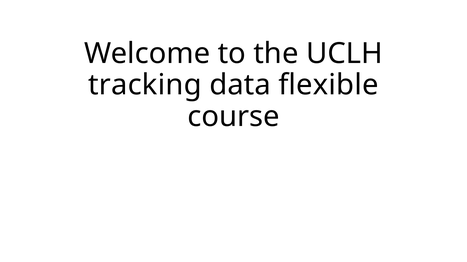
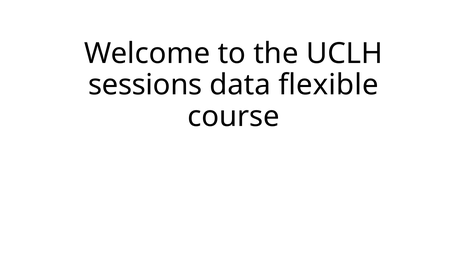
tracking: tracking -> sessions (145, 85)
